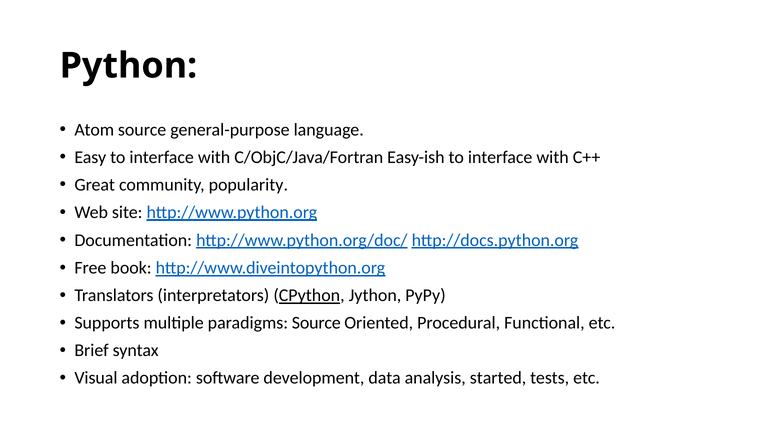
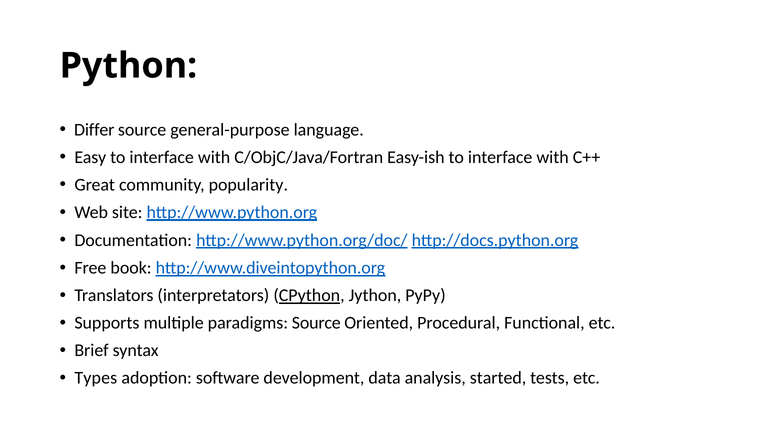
Atom: Atom -> Differ (94, 130)
Visual: Visual -> Types (96, 378)
